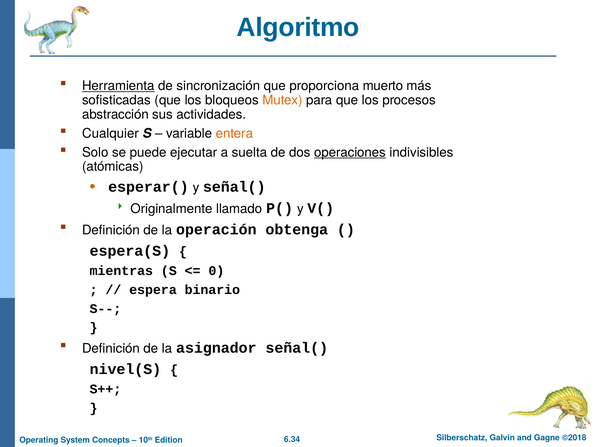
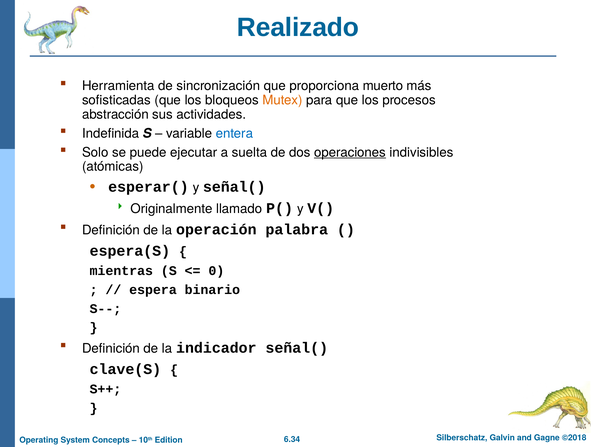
Algoritmo: Algoritmo -> Realizado (298, 28)
Herramienta underline: present -> none (118, 86)
Cualquier: Cualquier -> Indefinida (111, 133)
entera colour: orange -> blue (234, 133)
obtenga: obtenga -> palabra (297, 230)
asignador: asignador -> indicador (216, 348)
nivel(S: nivel(S -> clave(S (125, 369)
